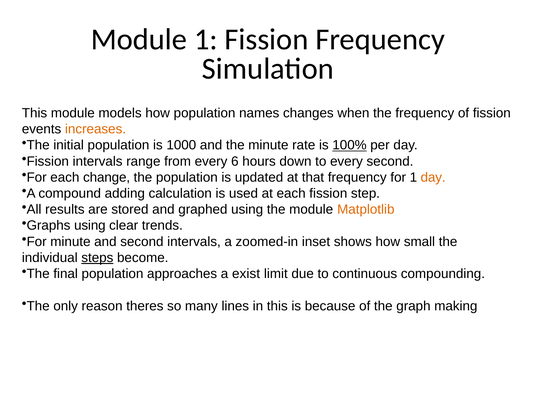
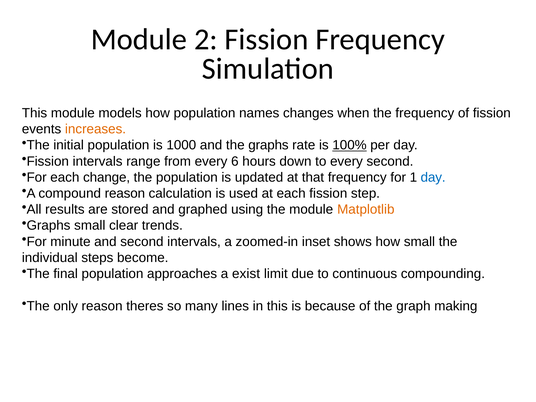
Module 1: 1 -> 2 (206, 40)
the minute: minute -> graphs (268, 145)
day colour: orange -> blue (433, 177)
compound adding: adding -> reason (125, 193)
Graphs using: using -> small (90, 226)
steps underline: present -> none (97, 258)
